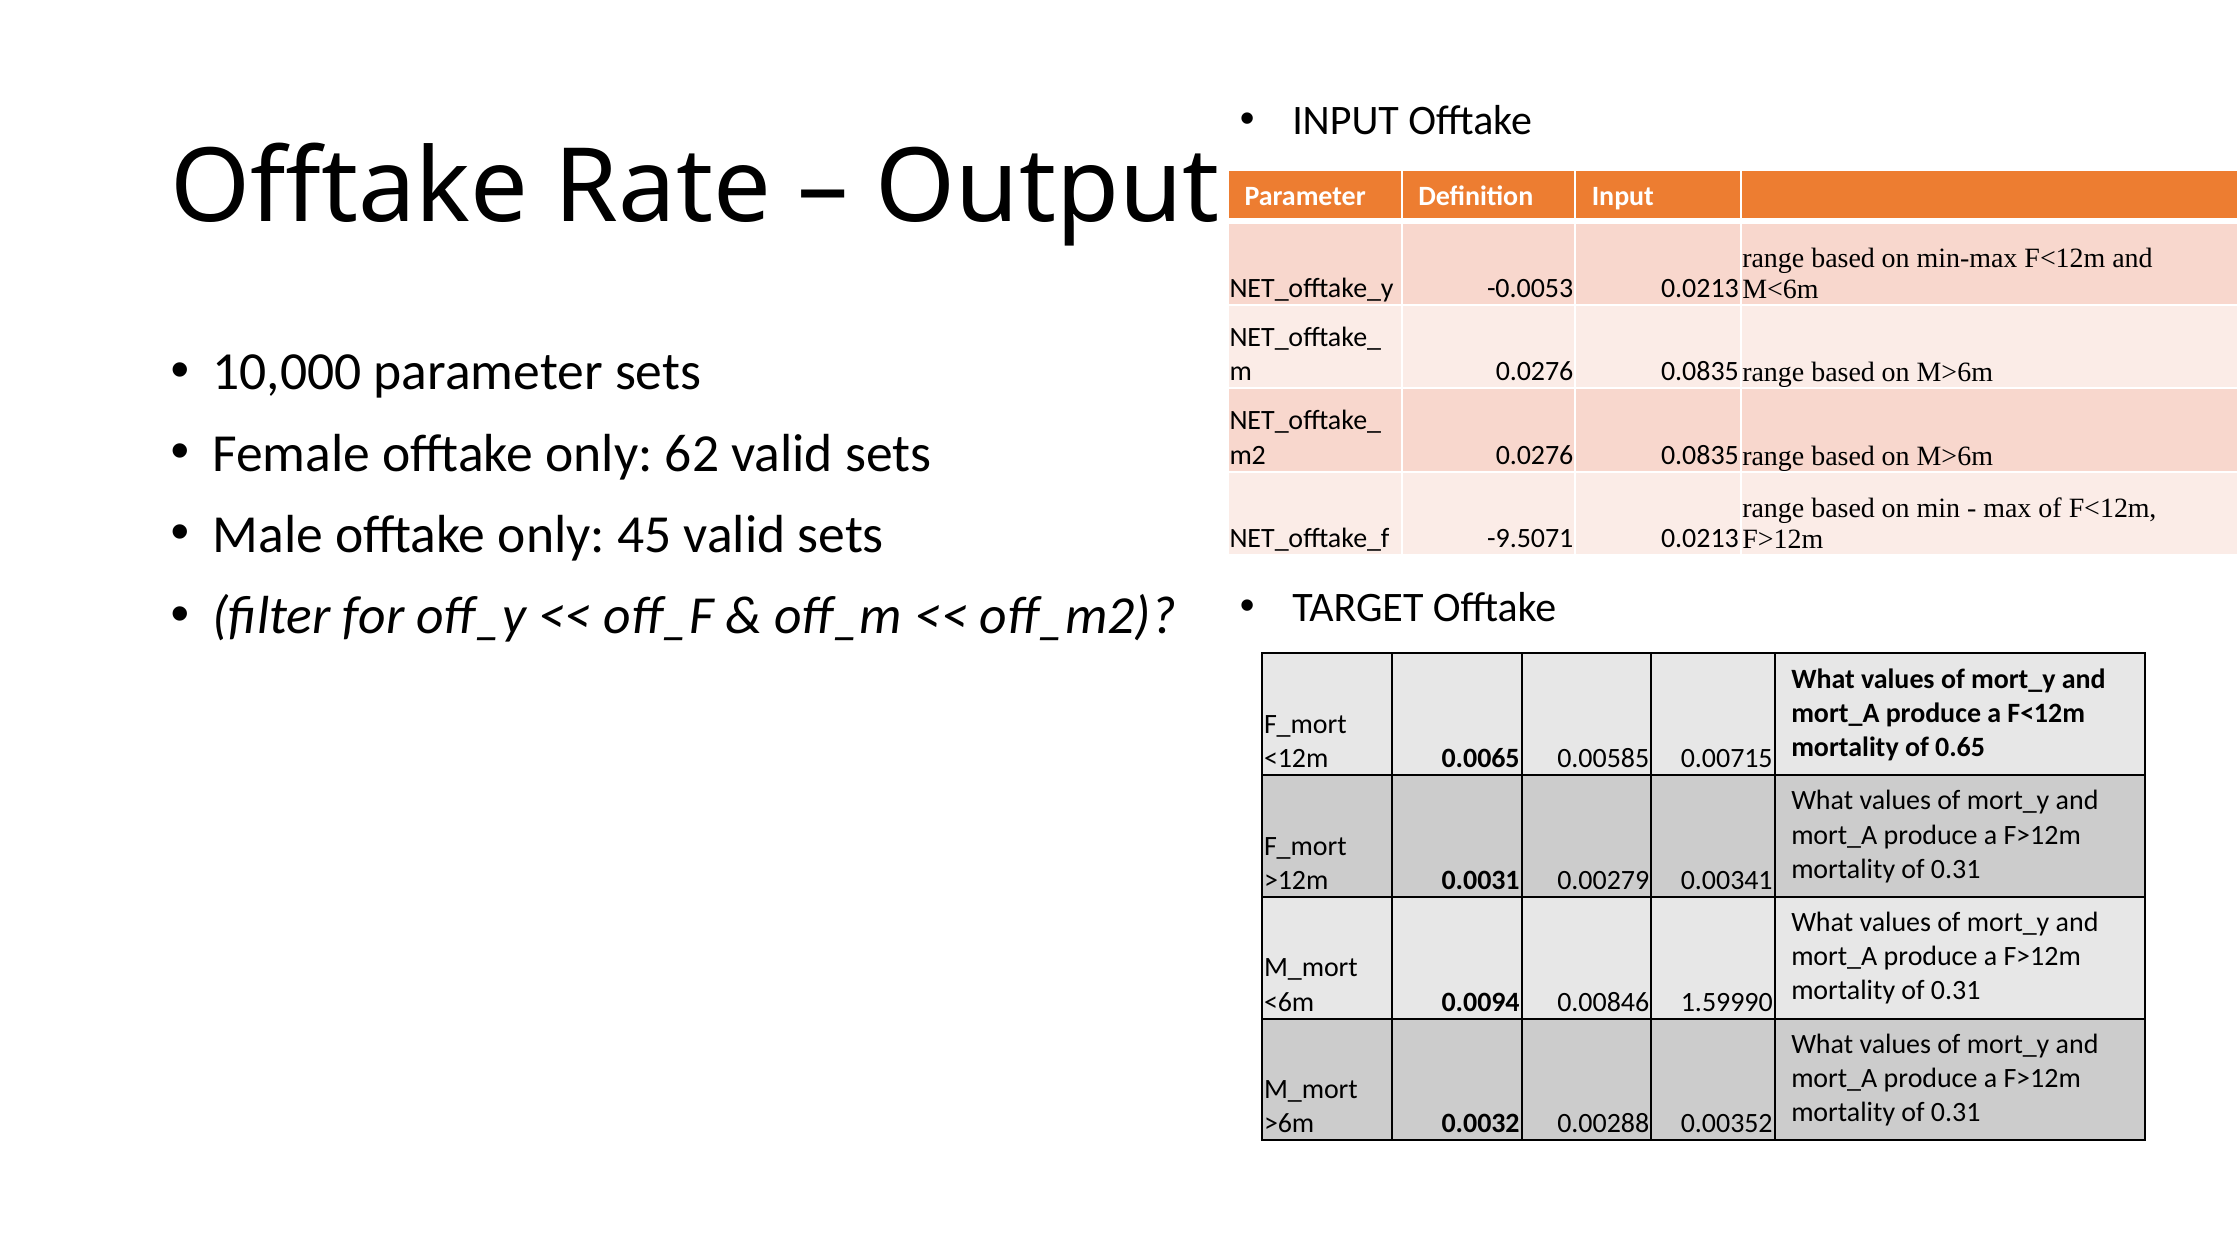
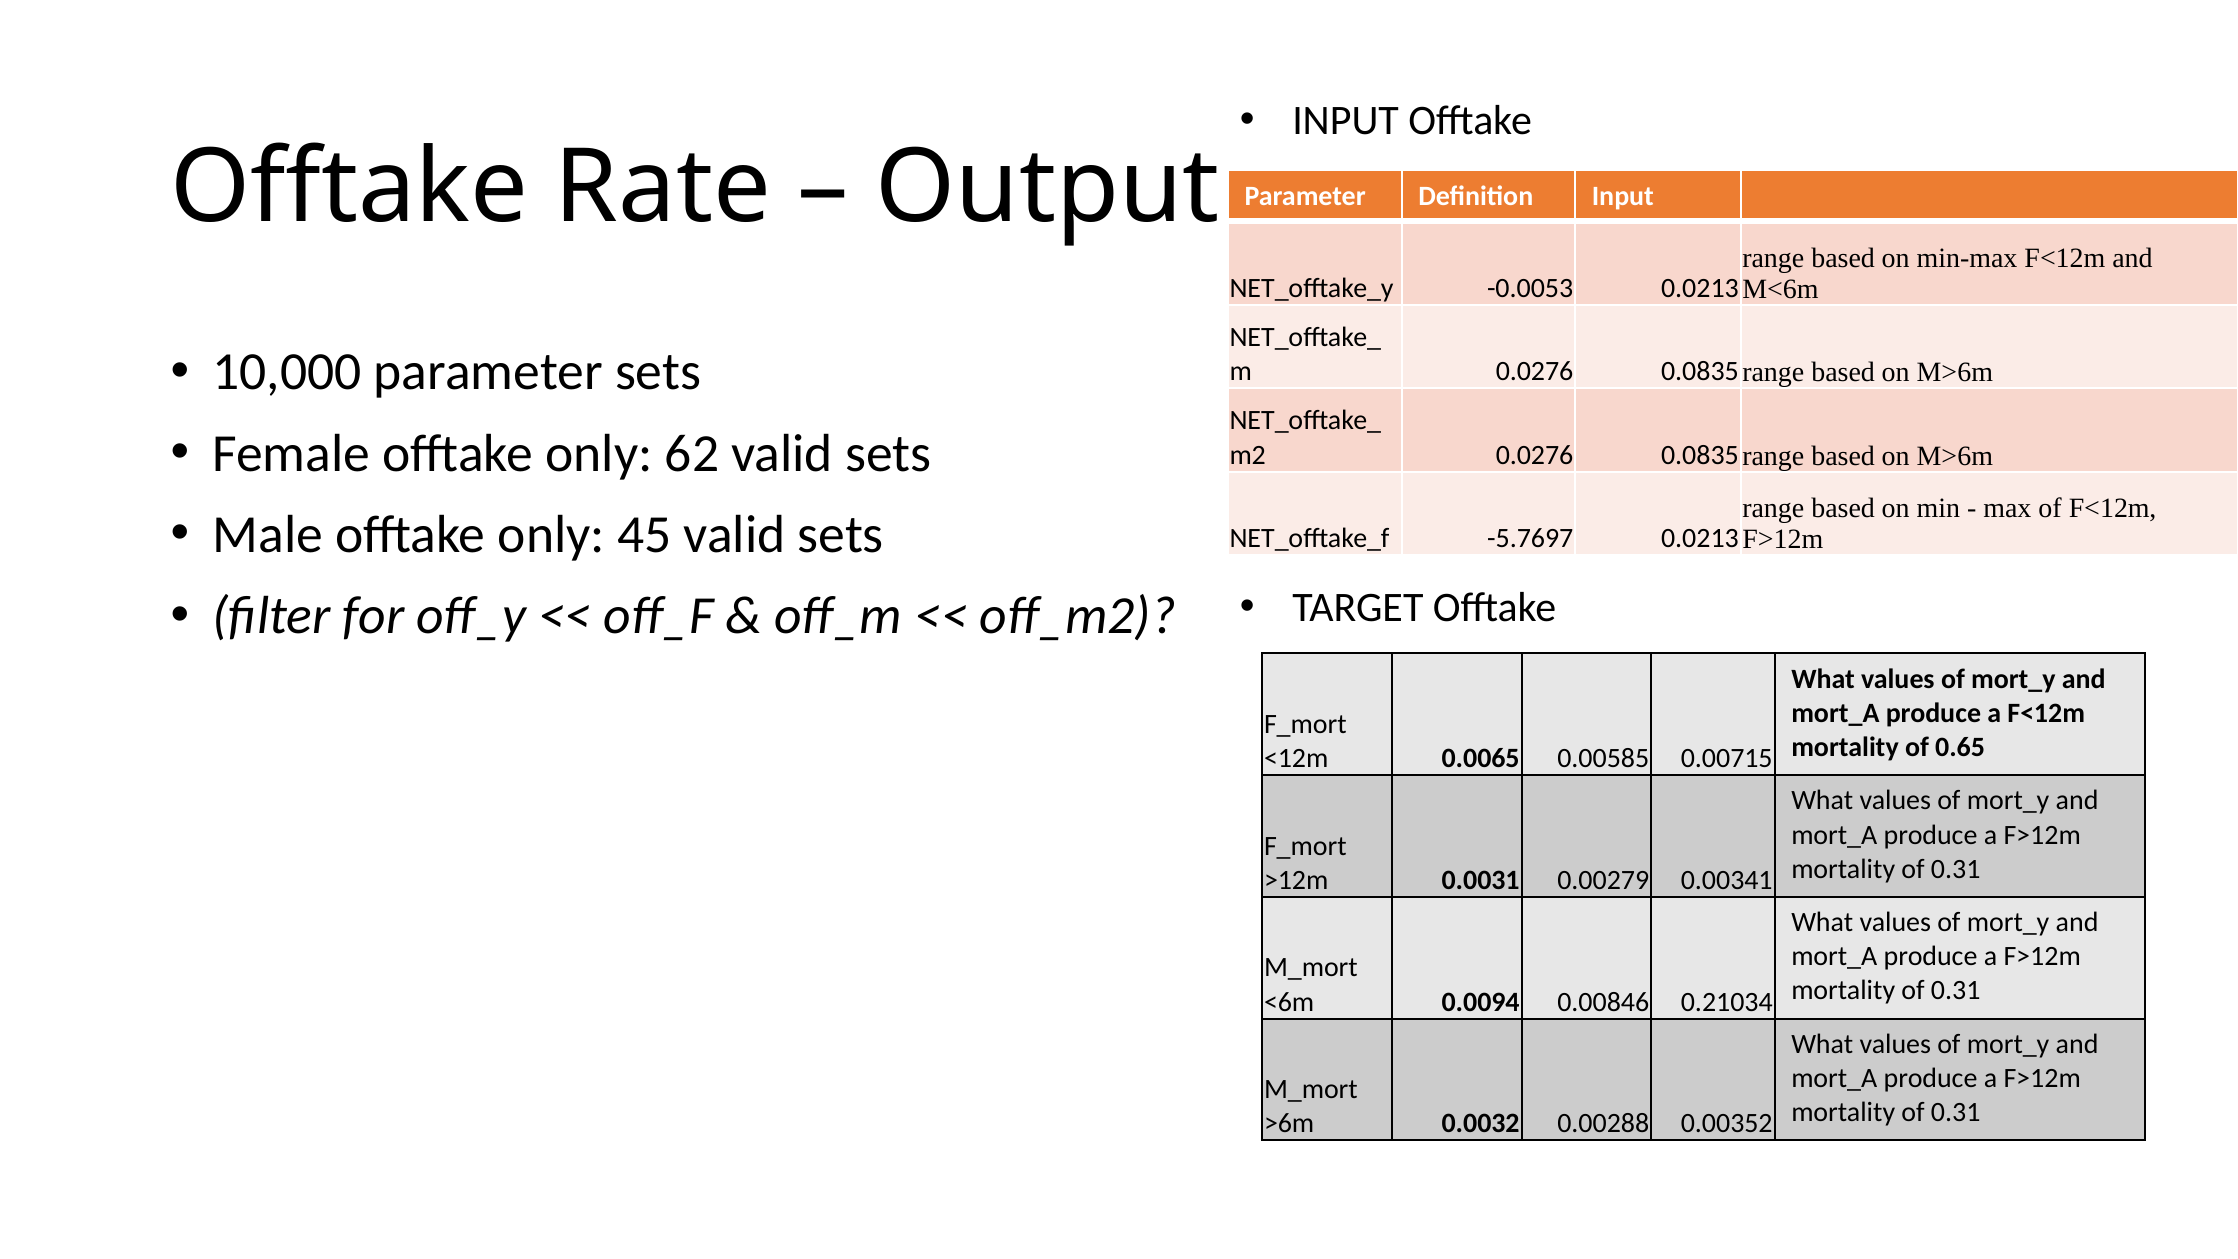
-9.5071: -9.5071 -> -5.7697 (1530, 538)
1.59990: 1.59990 -> 0.21034 (1727, 1002)
